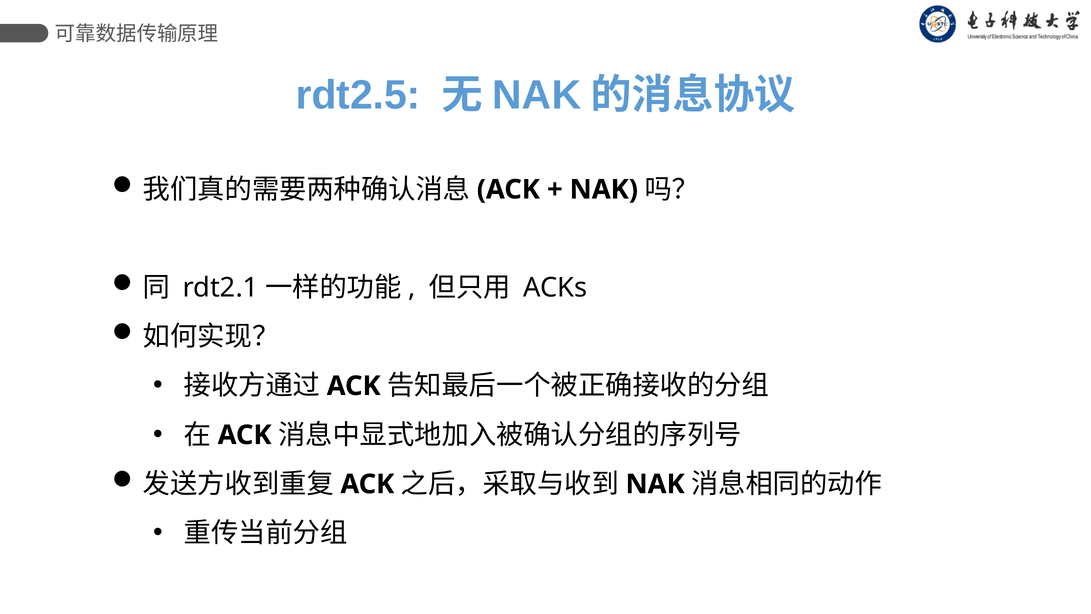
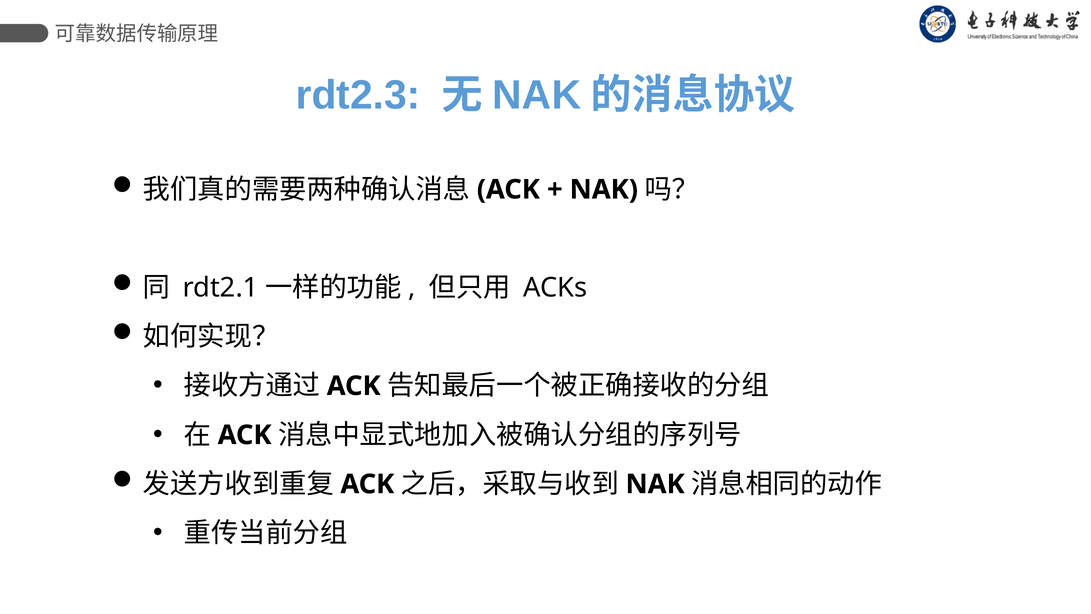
rdt2.5: rdt2.5 -> rdt2.3 (358, 95)
